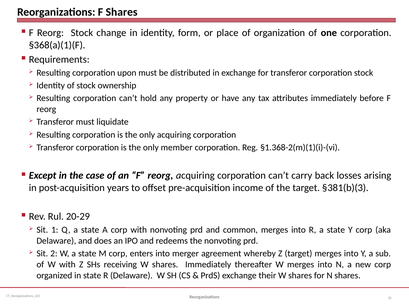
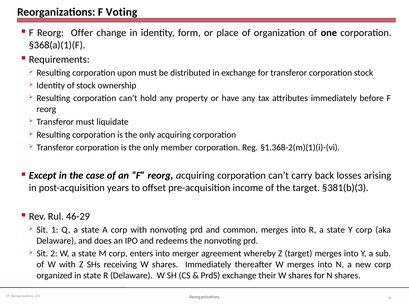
F Shares: Shares -> Voting (122, 12)
Reorg Stock: Stock -> Offer (82, 33)
20-29: 20-29 -> 46-29 (78, 216)
